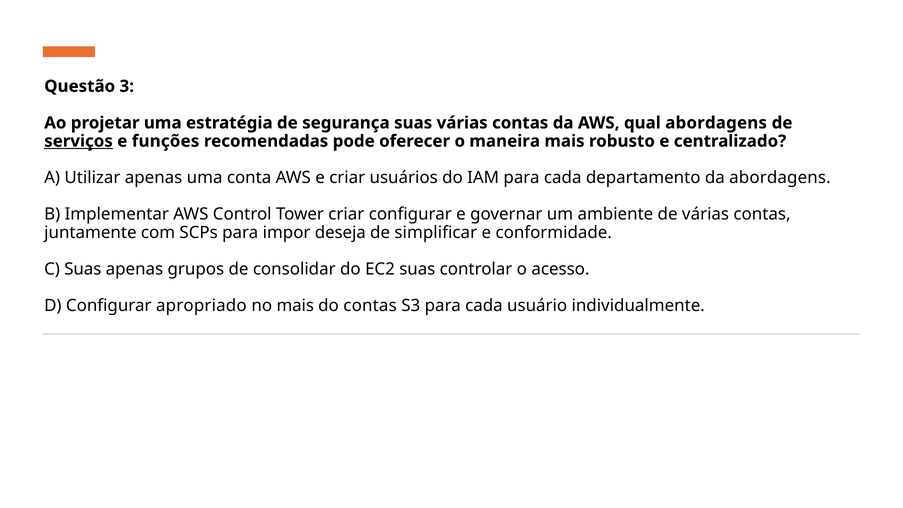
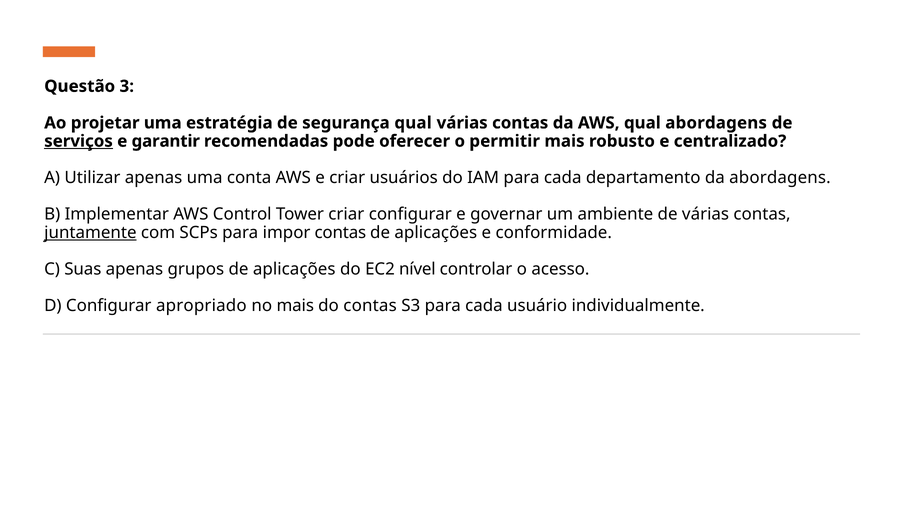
segurança suas: suas -> qual (413, 123)
funções: funções -> garantir (166, 141)
maneira: maneira -> permitir (505, 141)
juntamente underline: none -> present (90, 233)
impor deseja: deseja -> contas (340, 233)
simplificar: simplificar -> aplicações (436, 233)
grupos de consolidar: consolidar -> aplicações (294, 269)
EC2 suas: suas -> nível (417, 269)
